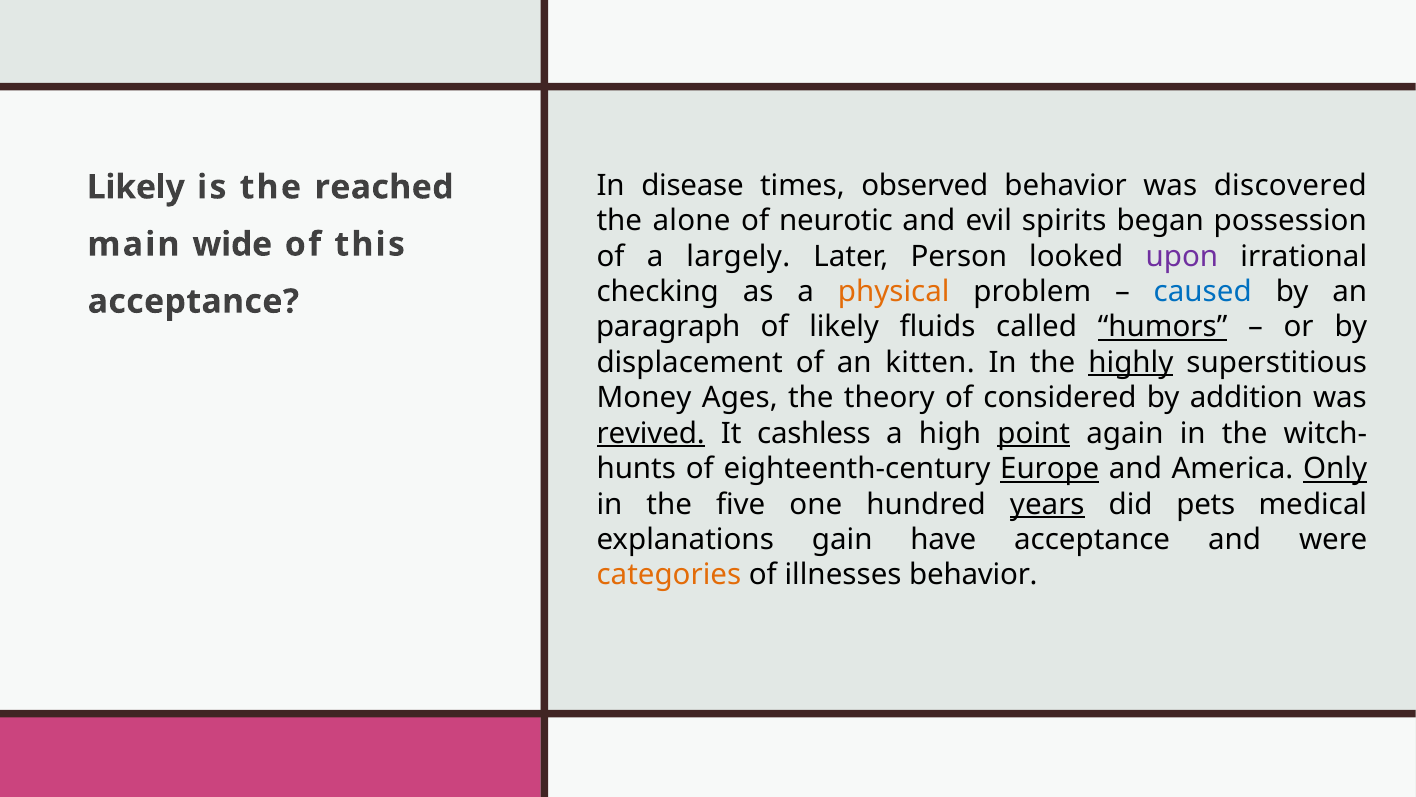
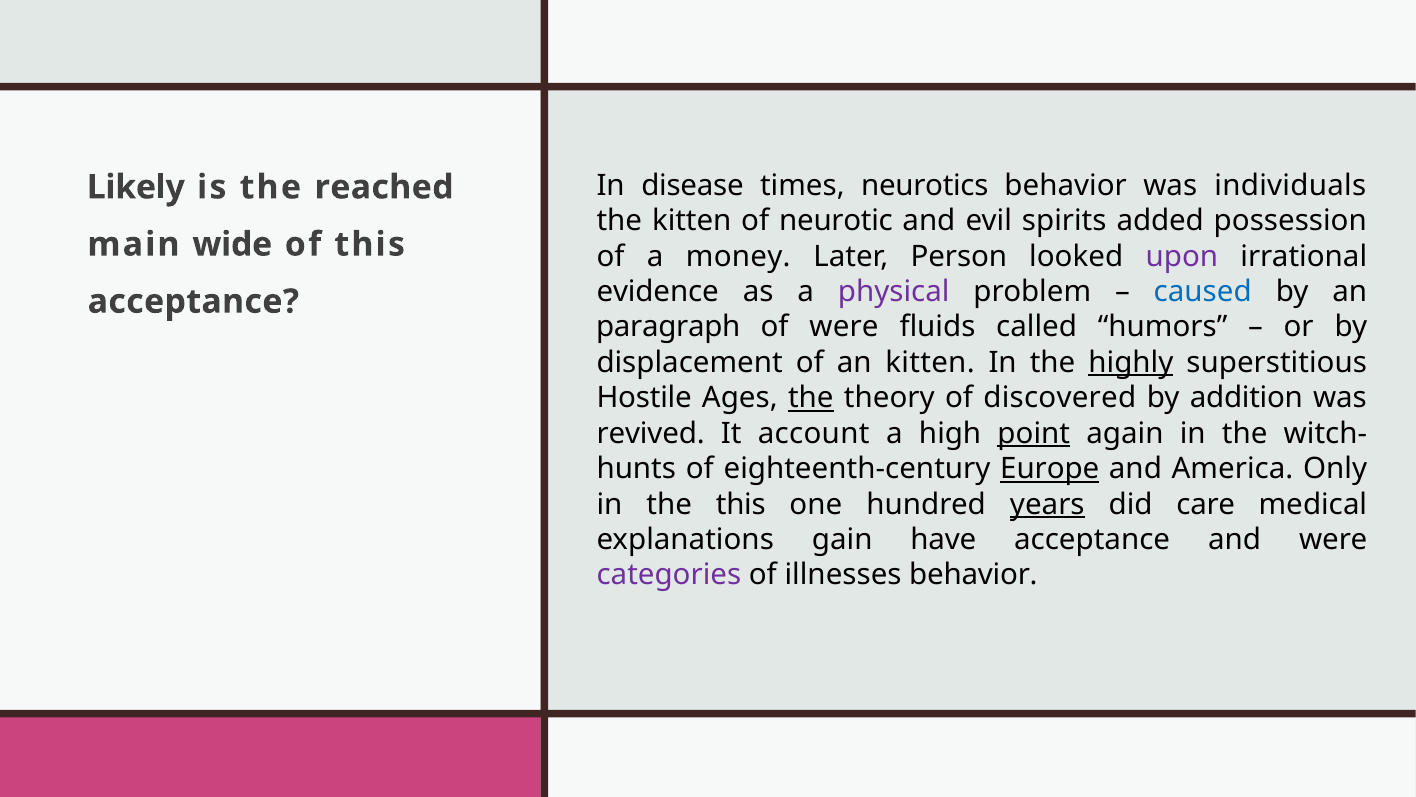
observed: observed -> neurotics (925, 185)
discovered: discovered -> individuals (1290, 185)
the alone: alone -> kitten (692, 221)
began: began -> added (1160, 221)
largely: largely -> money (738, 256)
checking: checking -> evidence (658, 292)
physical colour: orange -> purple (894, 292)
of likely: likely -> were (844, 327)
humors underline: present -> none (1163, 327)
Money: Money -> Hostile (644, 398)
the underline: none -> present (811, 398)
considered: considered -> discovered (1060, 398)
revived underline: present -> none (651, 433)
cashless: cashless -> account (814, 433)
Only underline: present -> none (1335, 469)
the five: five -> this (741, 504)
pets: pets -> care (1206, 504)
categories colour: orange -> purple (669, 575)
